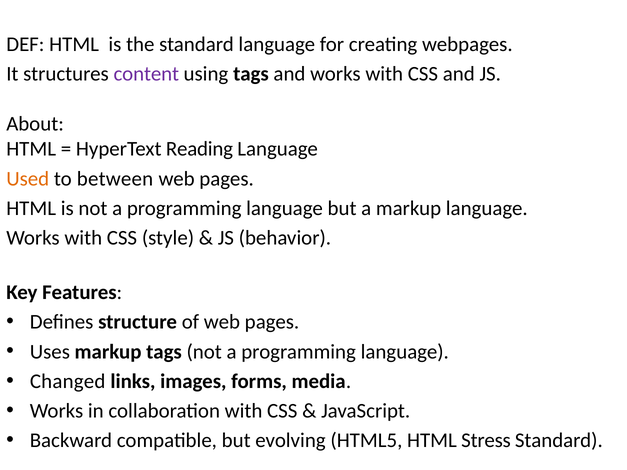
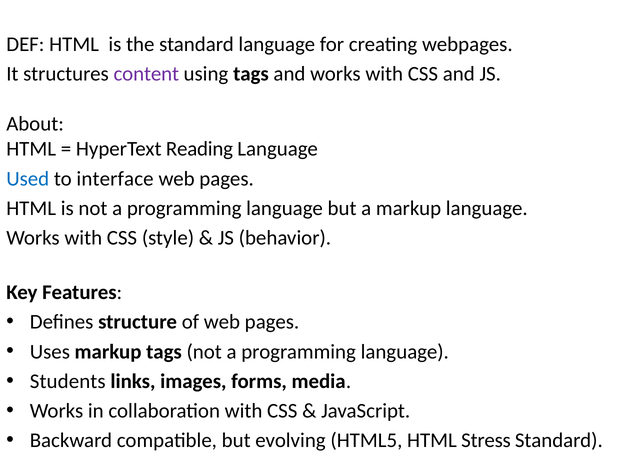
Used colour: orange -> blue (28, 179)
between: between -> interface (115, 179)
Changed: Changed -> Students (68, 381)
